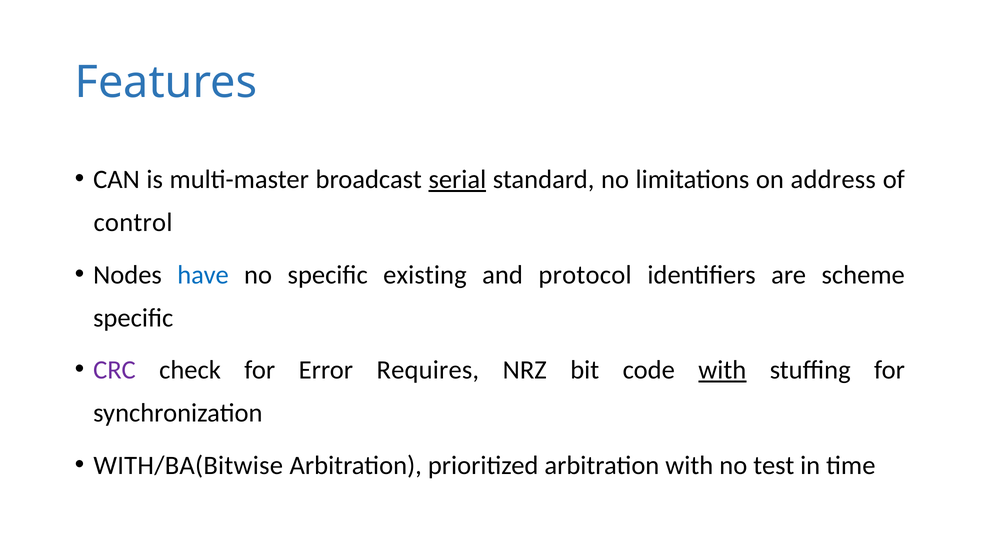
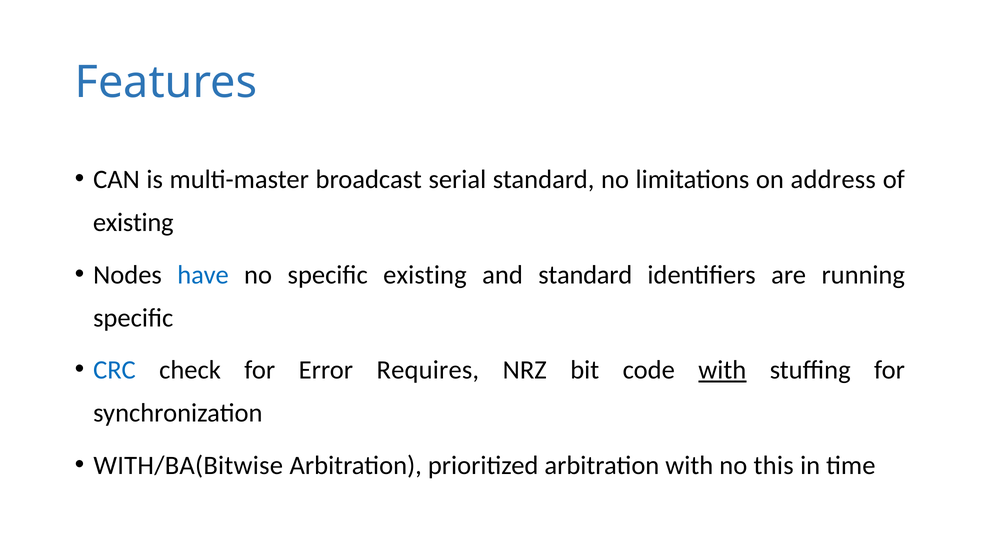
serial underline: present -> none (457, 180)
control: control -> existing (133, 223)
and protocol: protocol -> standard (585, 275)
scheme: scheme -> running (863, 275)
CRC colour: purple -> blue (114, 370)
test: test -> this (774, 465)
